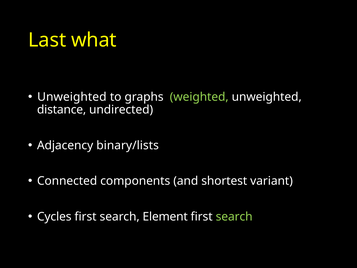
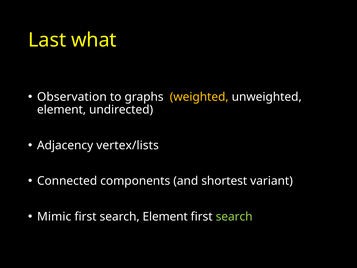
Unweighted: Unweighted -> Observation (72, 97)
weighted colour: light green -> yellow (199, 97)
distance: distance -> element (62, 110)
binary/lists: binary/lists -> vertex/lists (128, 145)
Cycles: Cycles -> Mimic (54, 216)
